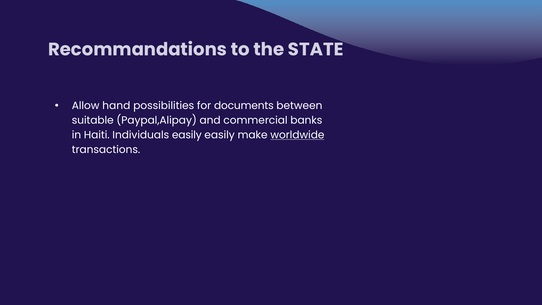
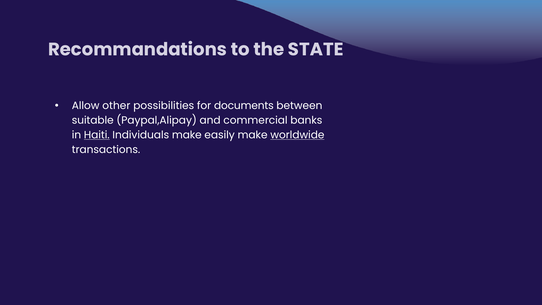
hand: hand -> other (116, 106)
Haiti underline: none -> present (97, 135)
Individuals easily: easily -> make (187, 135)
